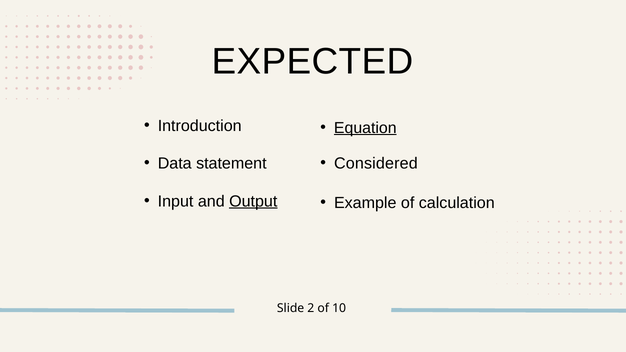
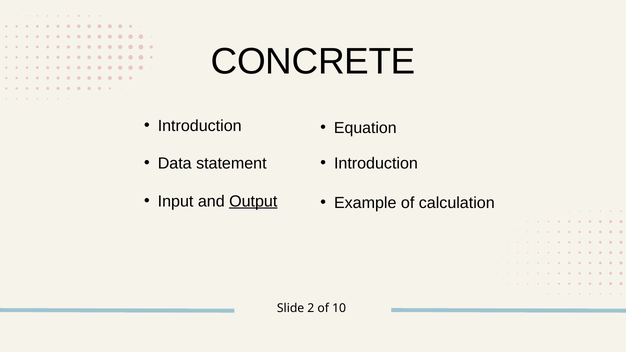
EXPECTED: EXPECTED -> CONCRETE (313, 62)
Equation underline: present -> none (365, 128)
Considered: Considered -> Introduction (376, 164)
